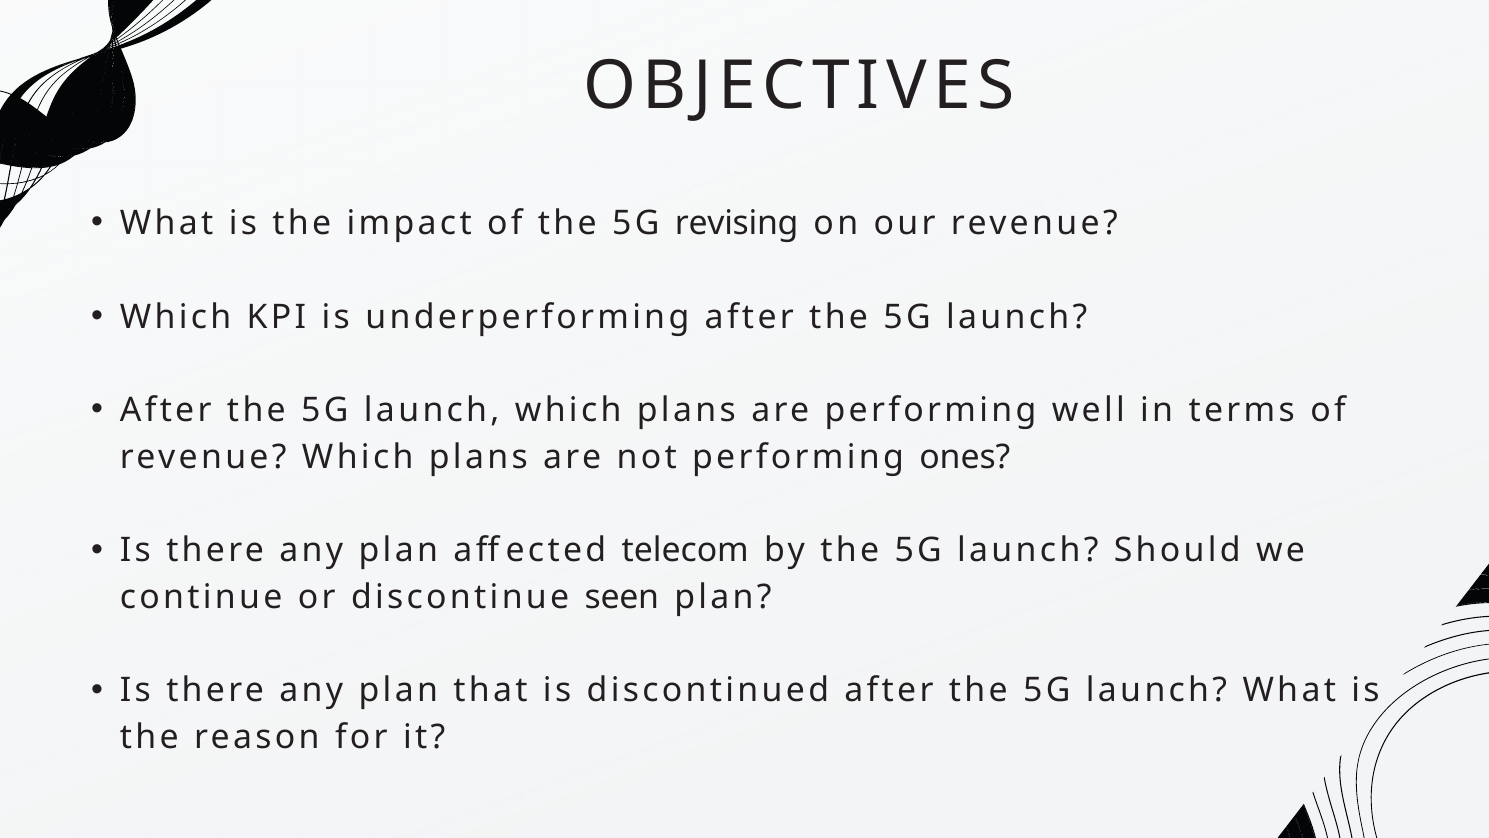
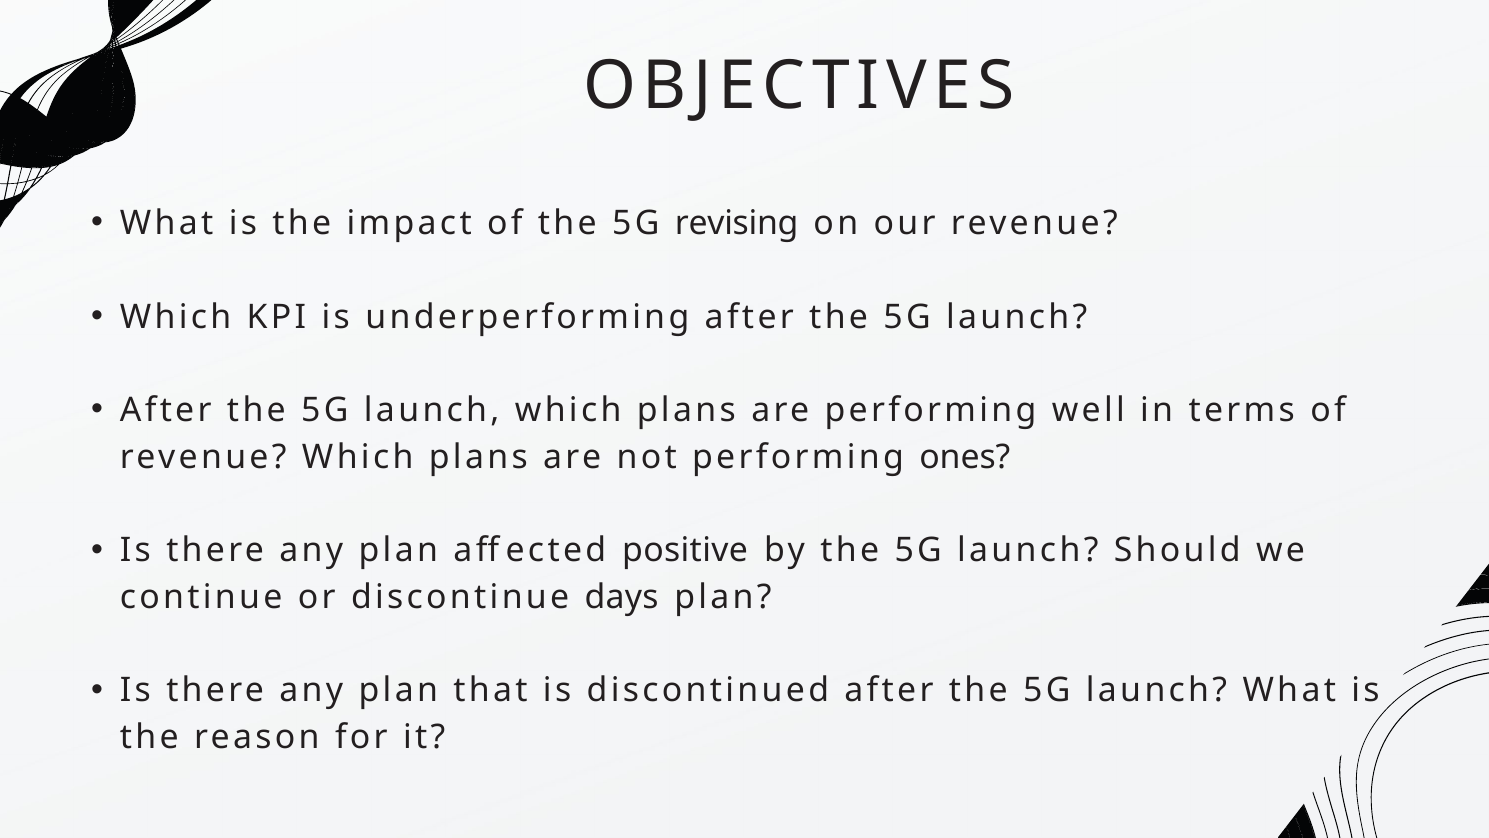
telecom: telecom -> positive (685, 550)
seen: seen -> days (622, 597)
